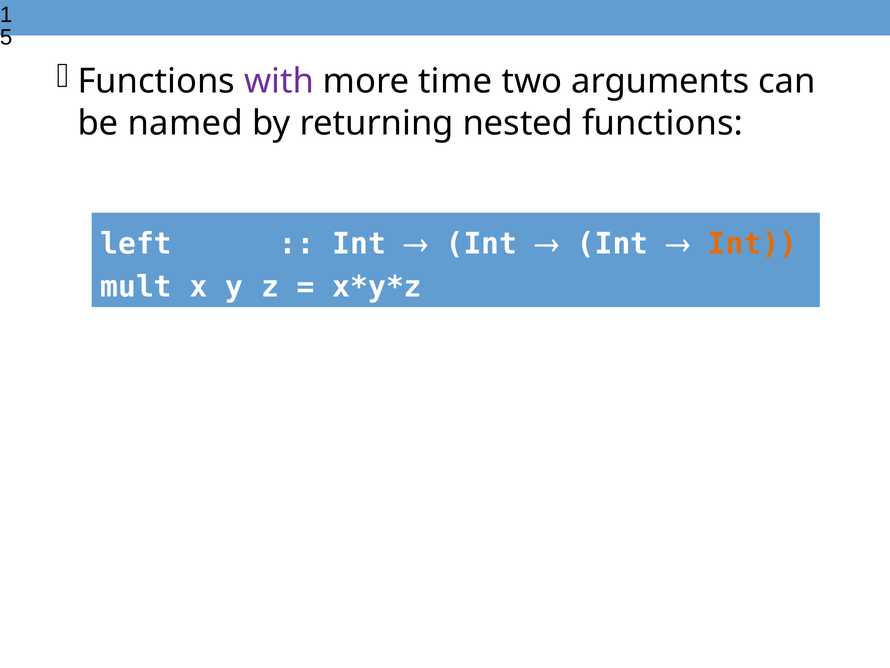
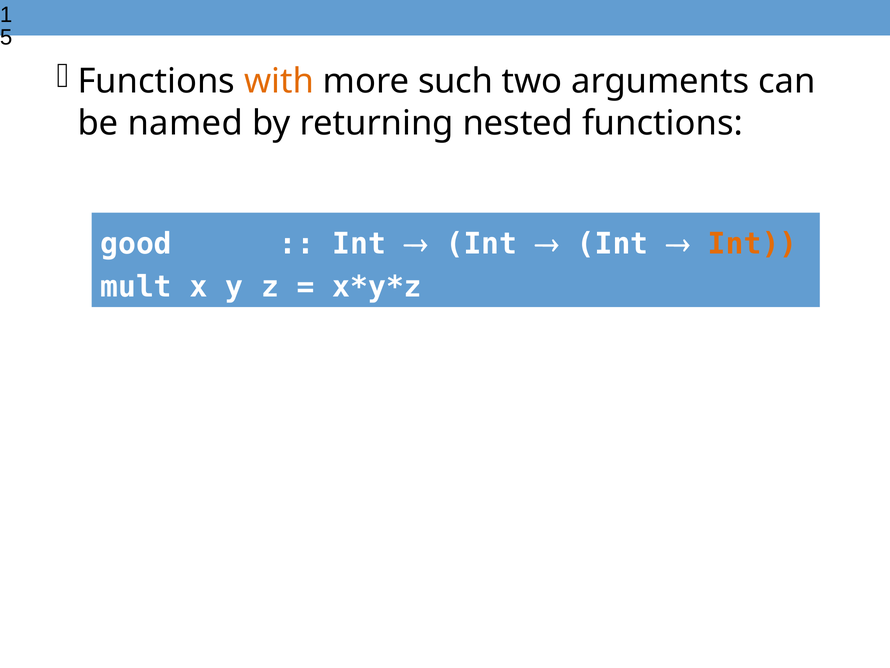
with colour: purple -> orange (279, 82)
time: time -> such (456, 82)
left: left -> good (136, 244)
